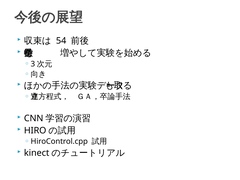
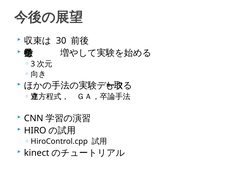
54: 54 -> 30 (61, 41)
